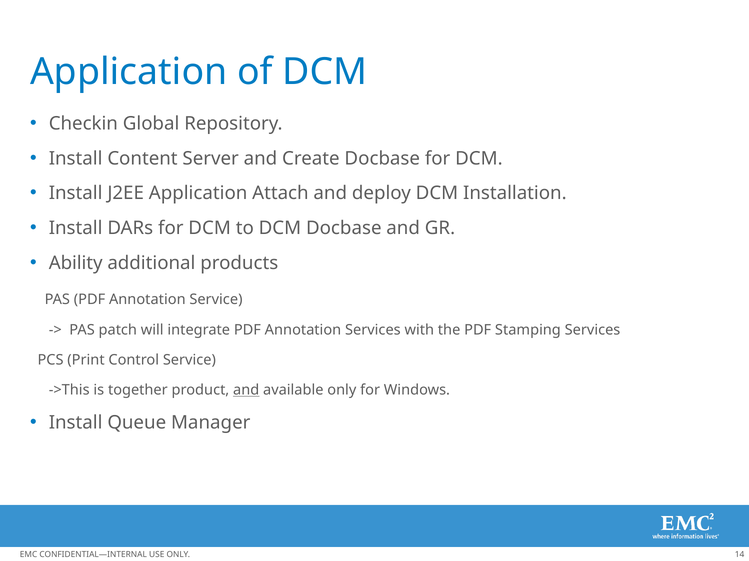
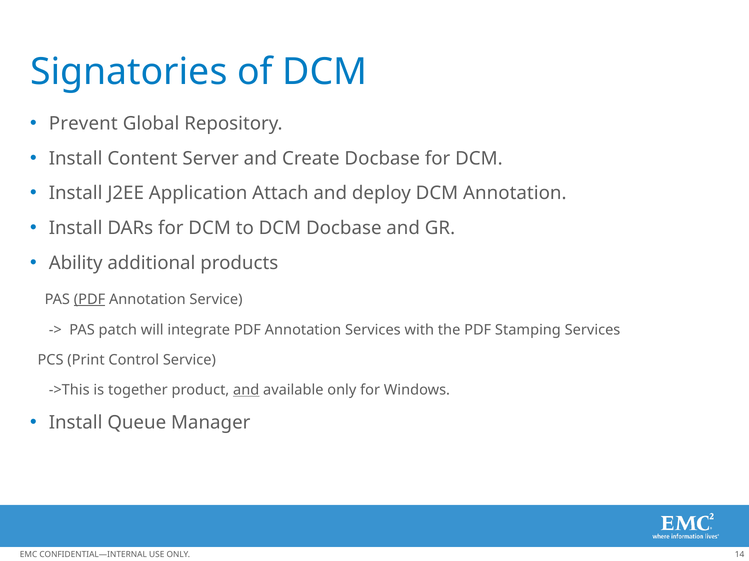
Application: Application -> Signatories (129, 72)
Checkin: Checkin -> Prevent (83, 124)
DCM Installation: Installation -> Annotation (515, 193)
PDF underline: none -> present (90, 300)
